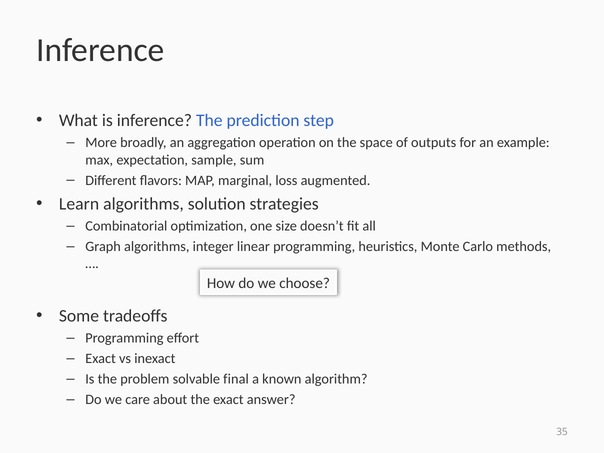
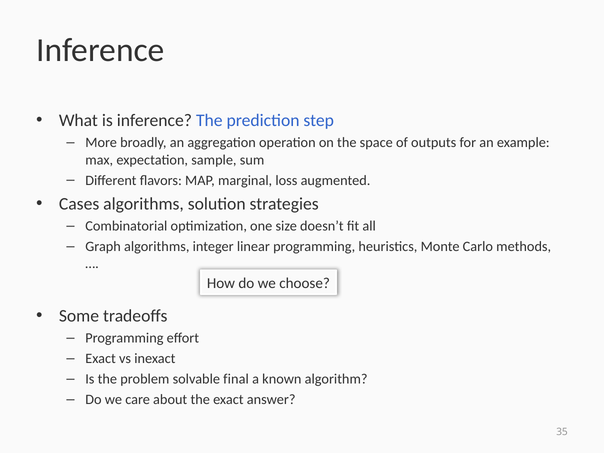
Learn: Learn -> Cases (79, 204)
